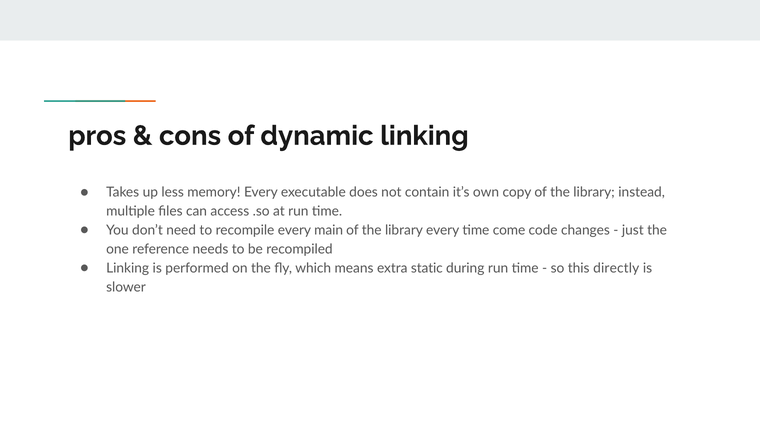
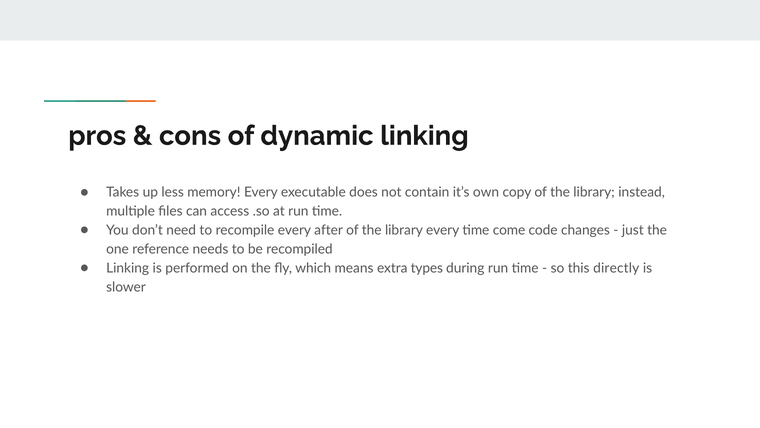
main: main -> after (329, 230)
static: static -> types (427, 268)
